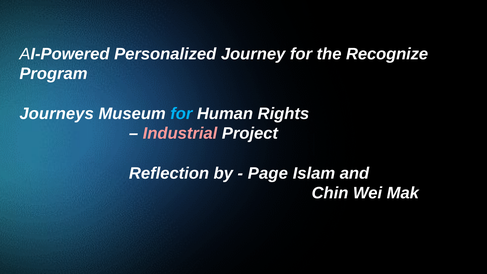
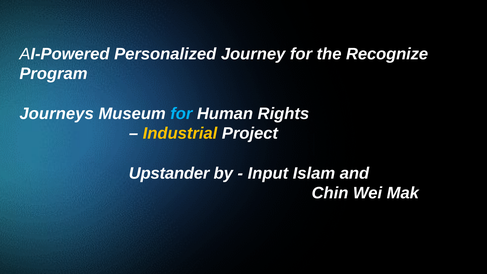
Industrial colour: pink -> yellow (180, 133)
Reflection: Reflection -> Upstander (169, 173)
Page: Page -> Input (268, 173)
